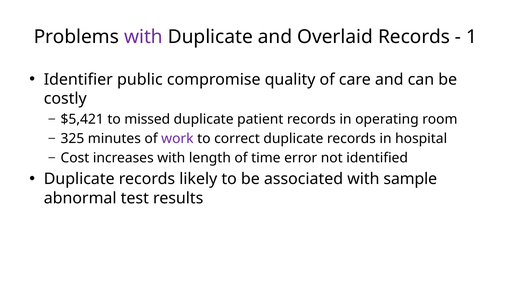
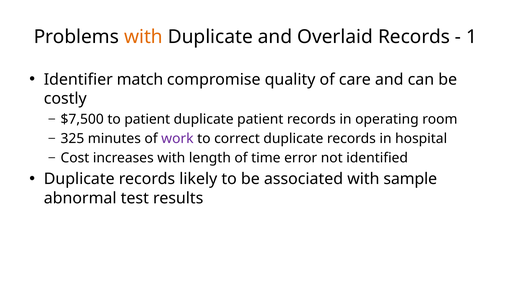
with colour: purple -> orange (143, 37)
public: public -> match (140, 80)
$5,421: $5,421 -> $7,500 (82, 119)
to missed: missed -> patient (147, 119)
